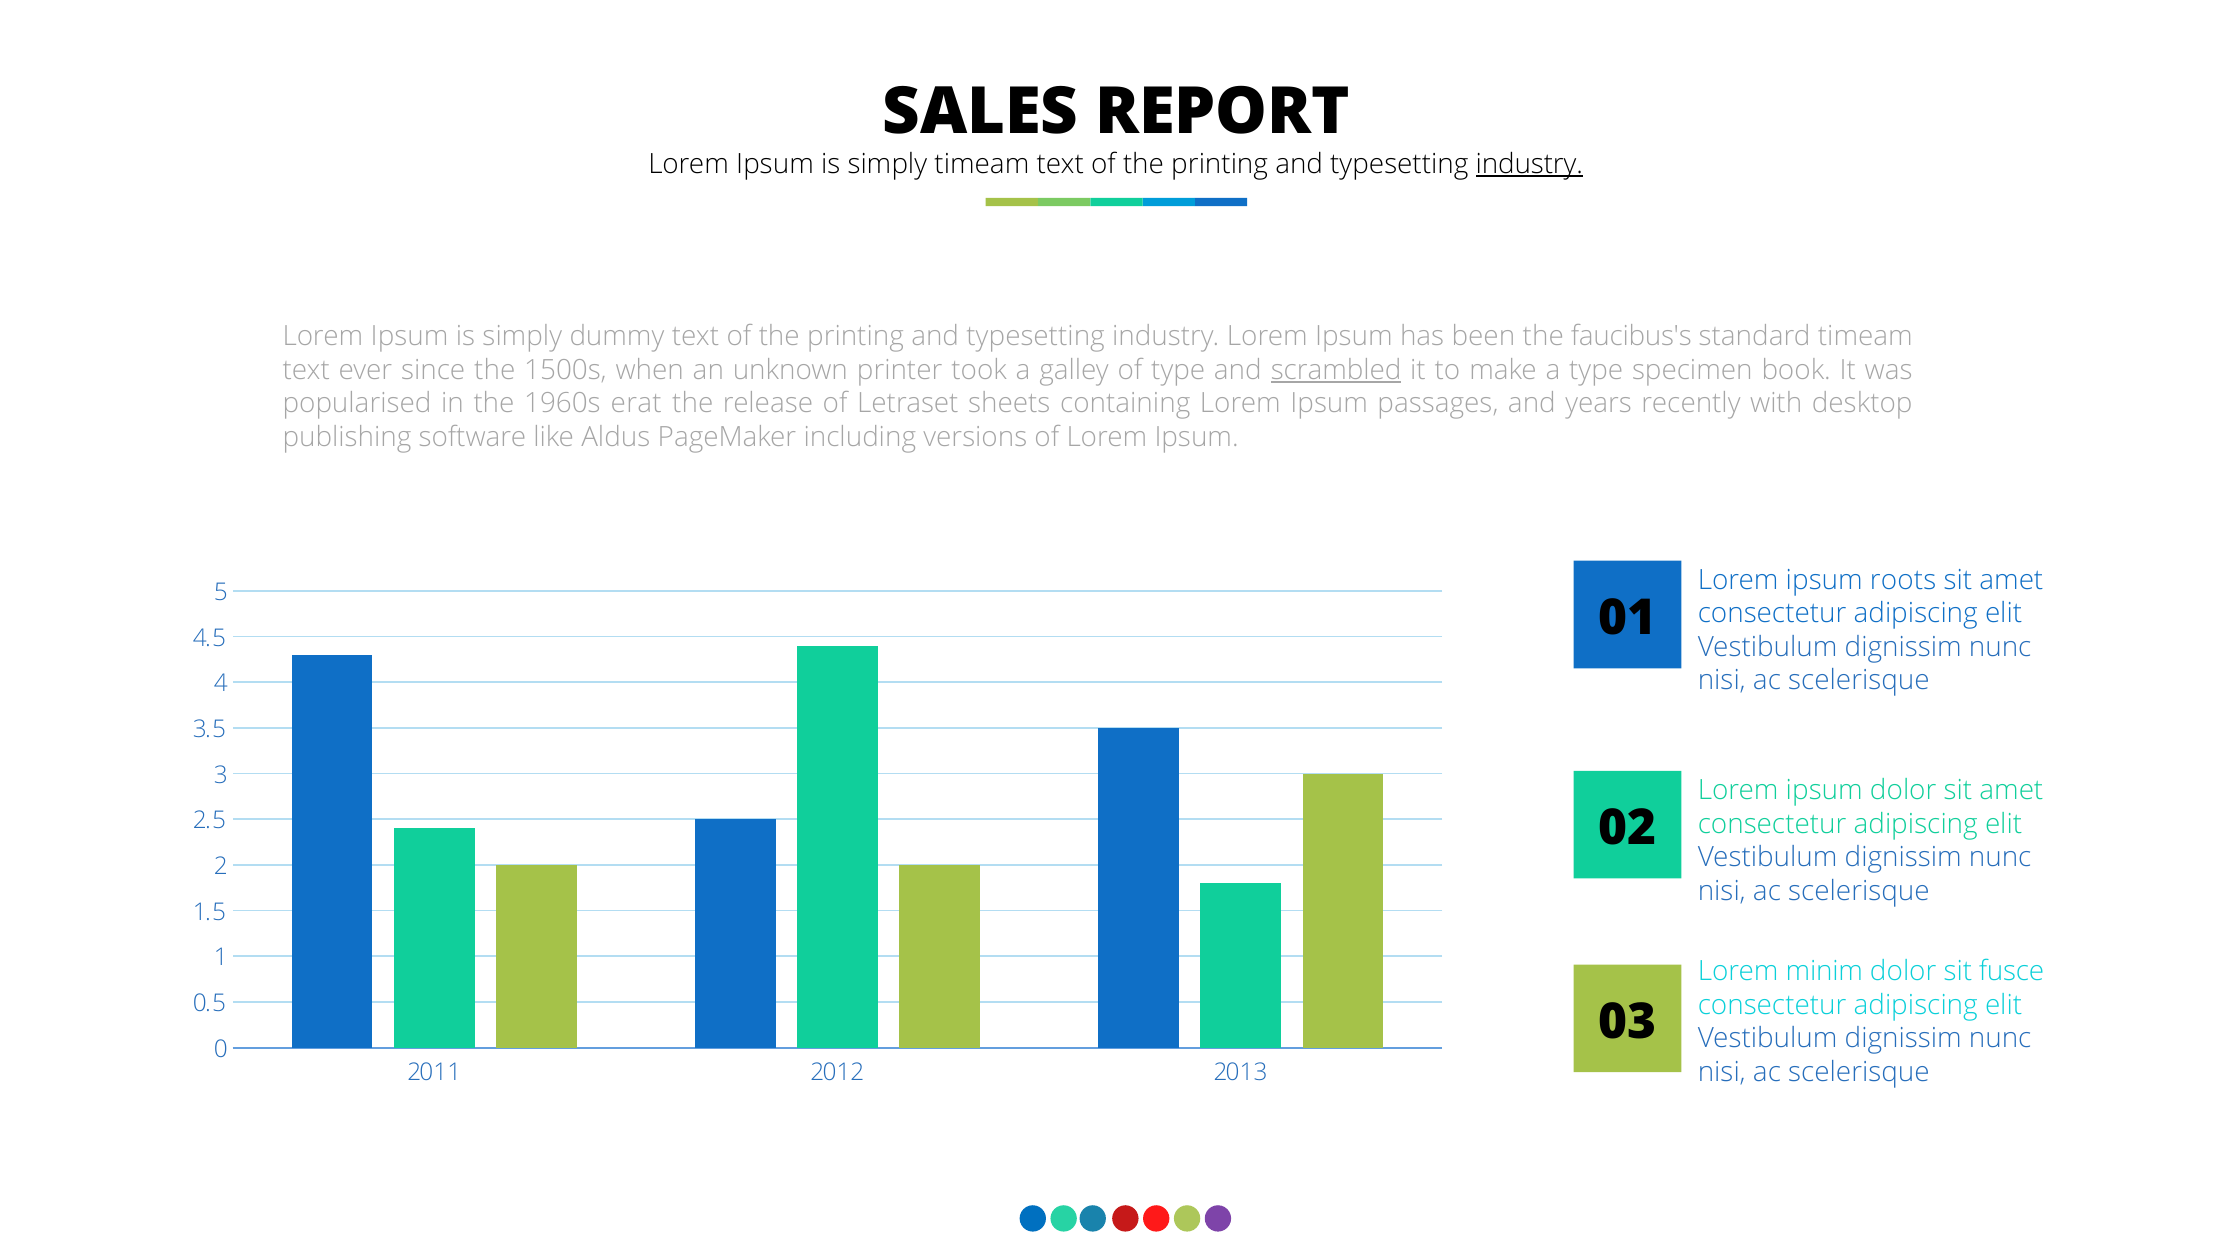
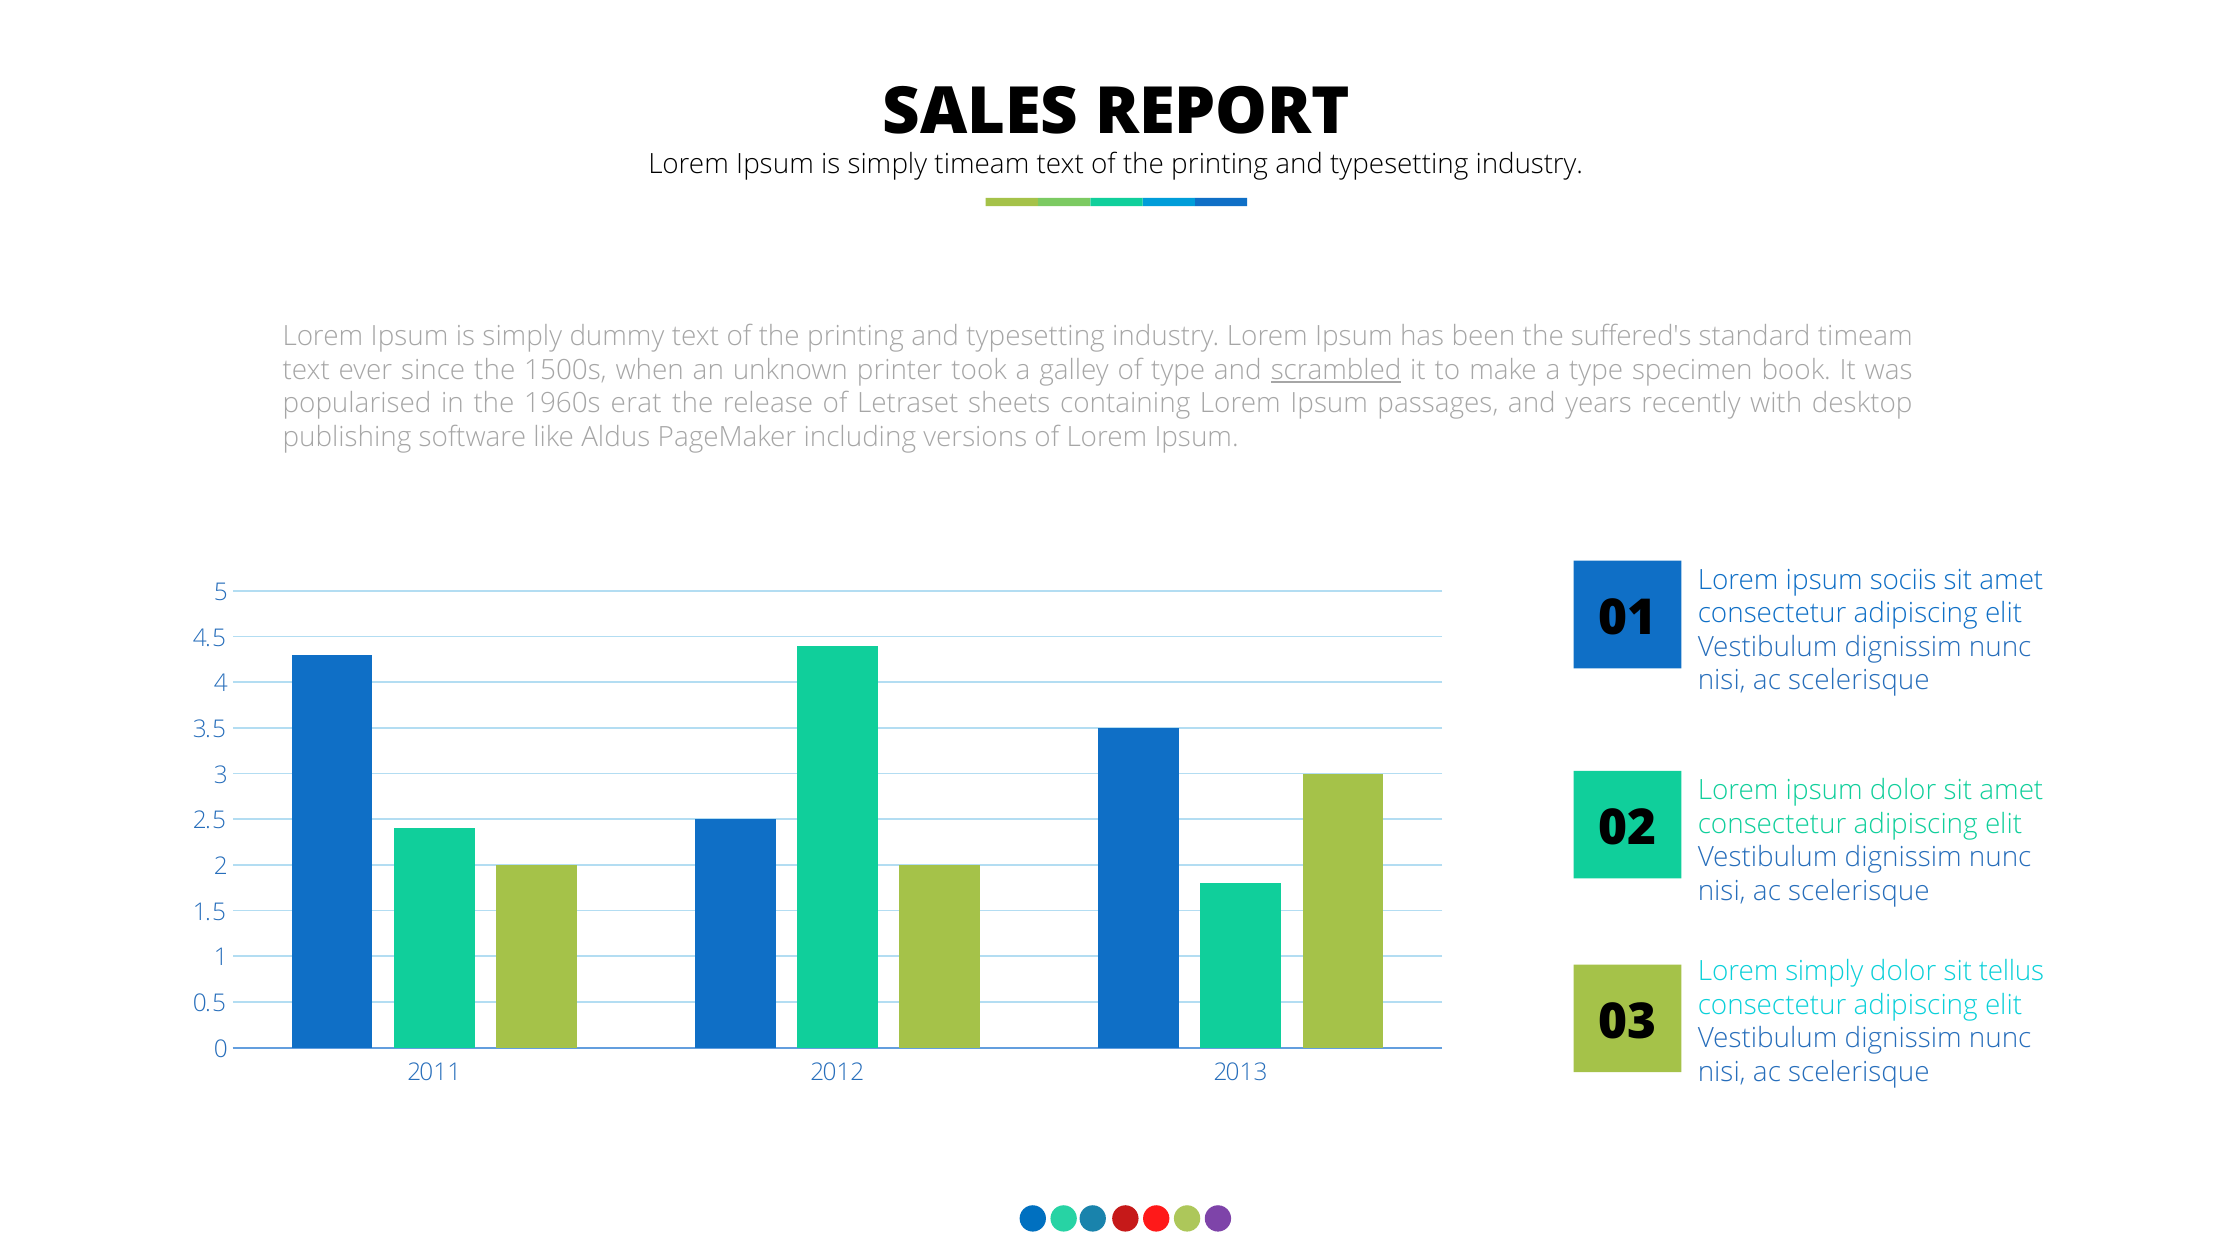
industry underline: present -> none (1529, 164)
faucibus's: faucibus's -> suffered's (1631, 337)
roots: roots -> sociis (1903, 580)
Lorem minim: minim -> simply (1824, 972)
fusce: fusce -> tellus (2011, 972)
